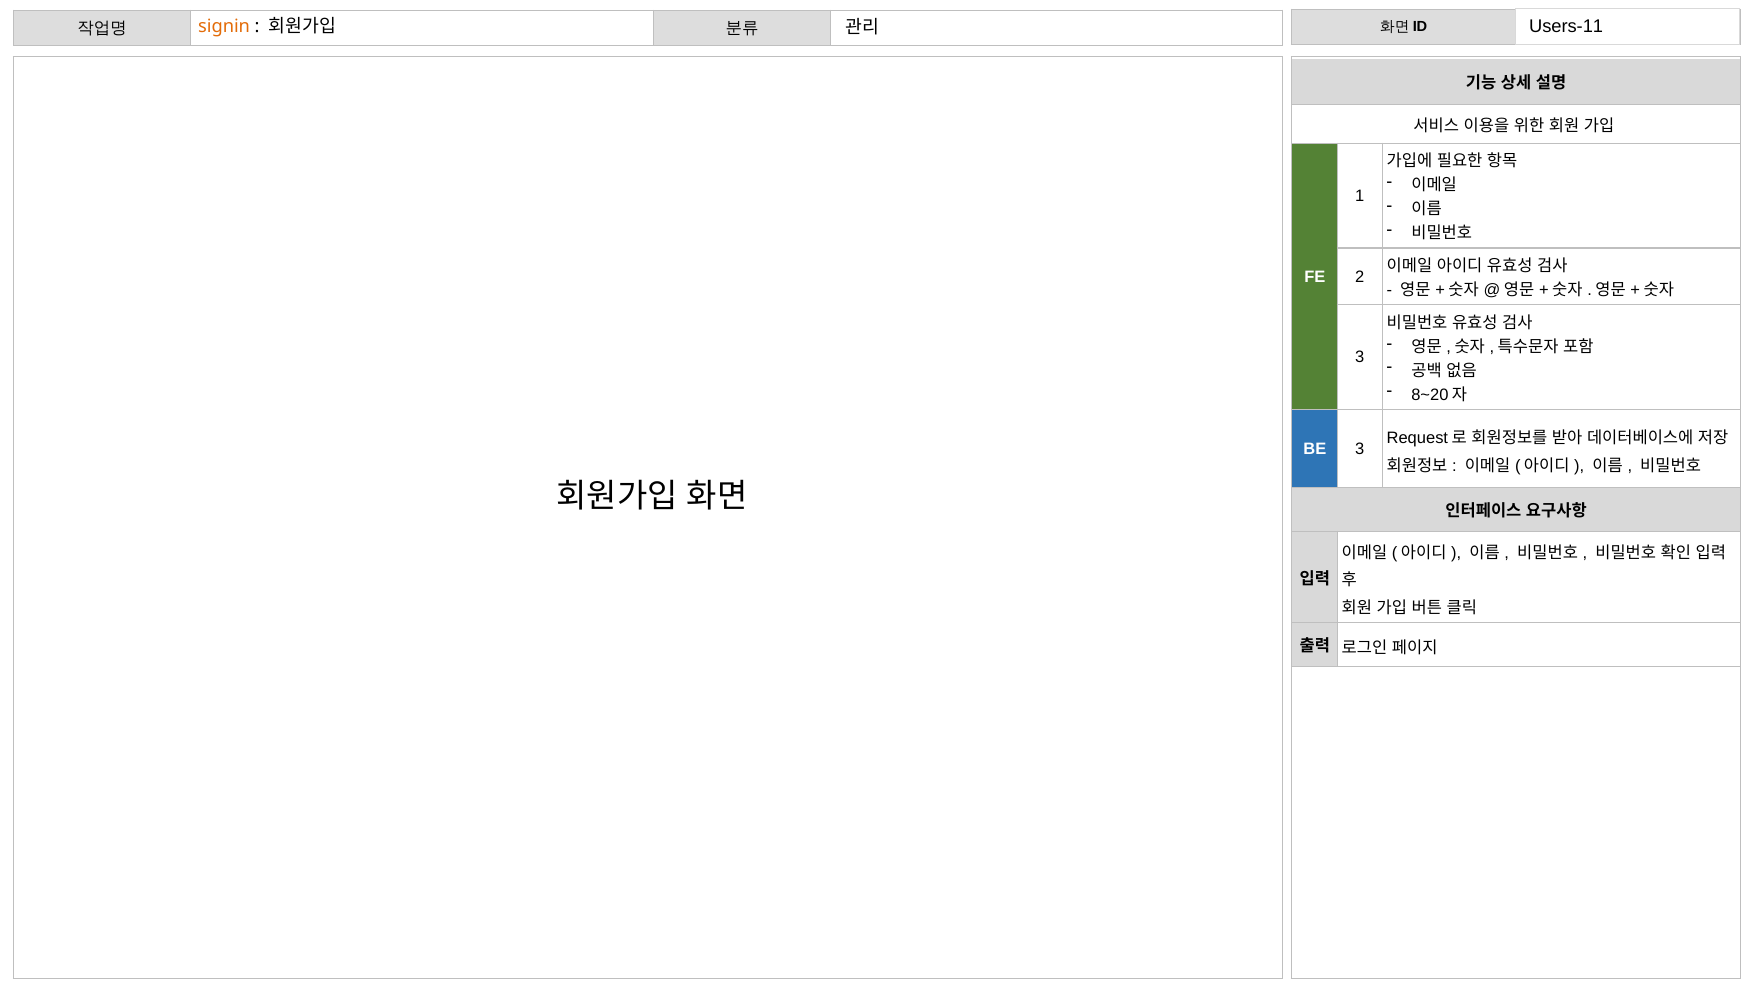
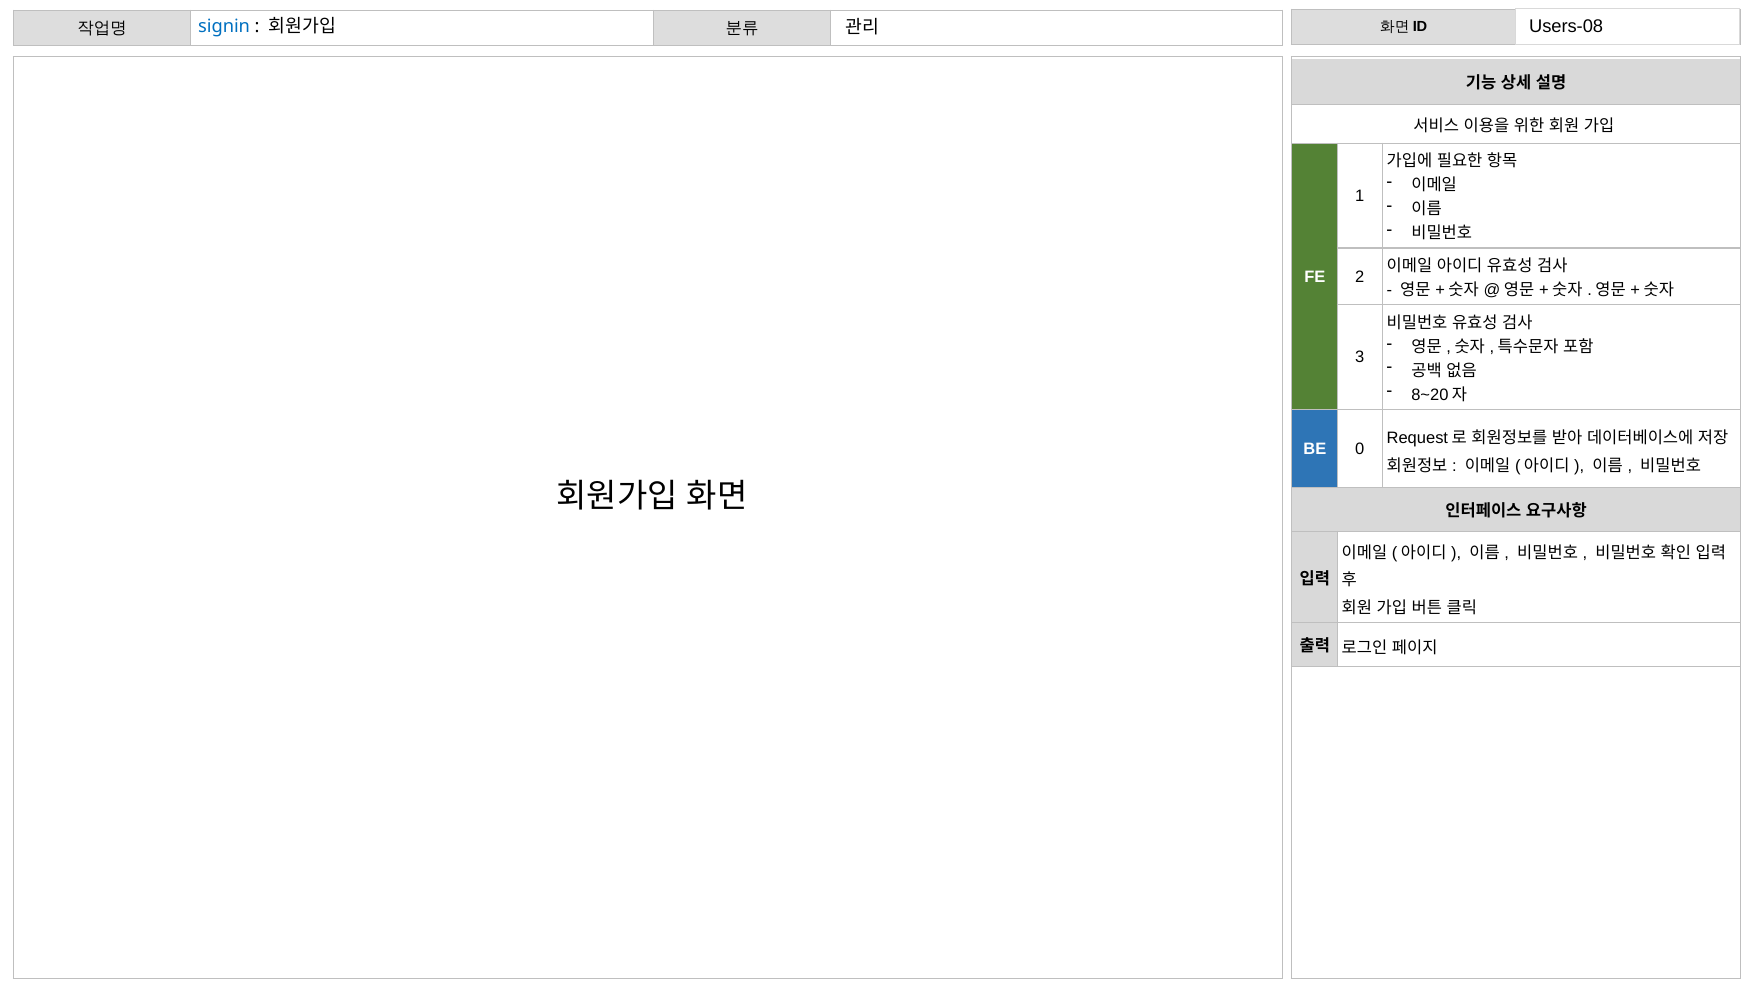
Users-11: Users-11 -> Users-08 (1566, 26)
signin colour: orange -> blue (224, 27)
BE 3: 3 -> 0 (1360, 449)
